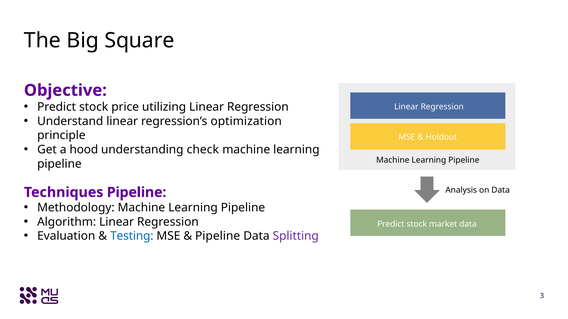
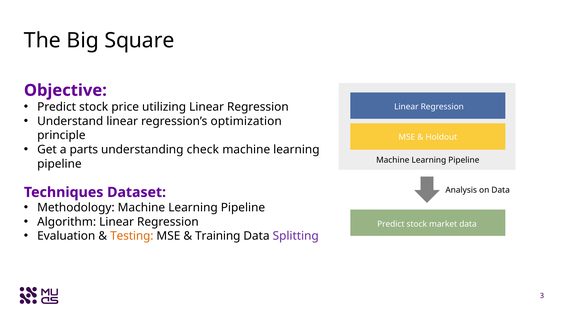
hood: hood -> parts (84, 150)
Techniques Pipeline: Pipeline -> Dataset (137, 193)
Testing colour: blue -> orange (132, 236)
Pipeline: Pipeline -> Training (218, 236)
